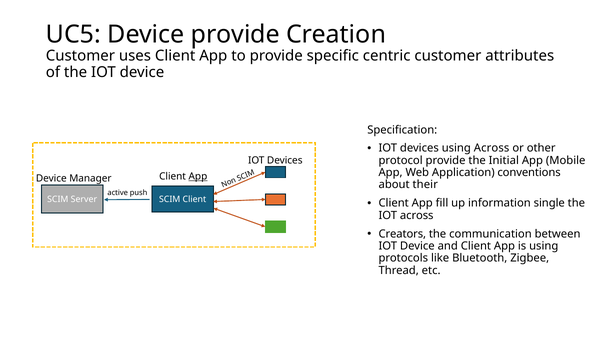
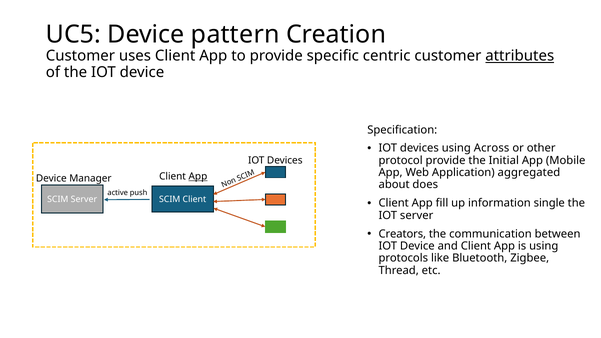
Device provide: provide -> pattern (235, 34)
attributes underline: none -> present (520, 56)
conventions: conventions -> aggregated (529, 173)
their: their -> does (425, 185)
IOT across: across -> server (417, 215)
